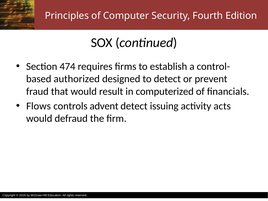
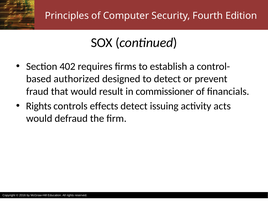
474: 474 -> 402 (67, 66)
computerized: computerized -> commissioner (165, 91)
Flows: Flows -> Rights (39, 106)
advent: advent -> effects (104, 106)
